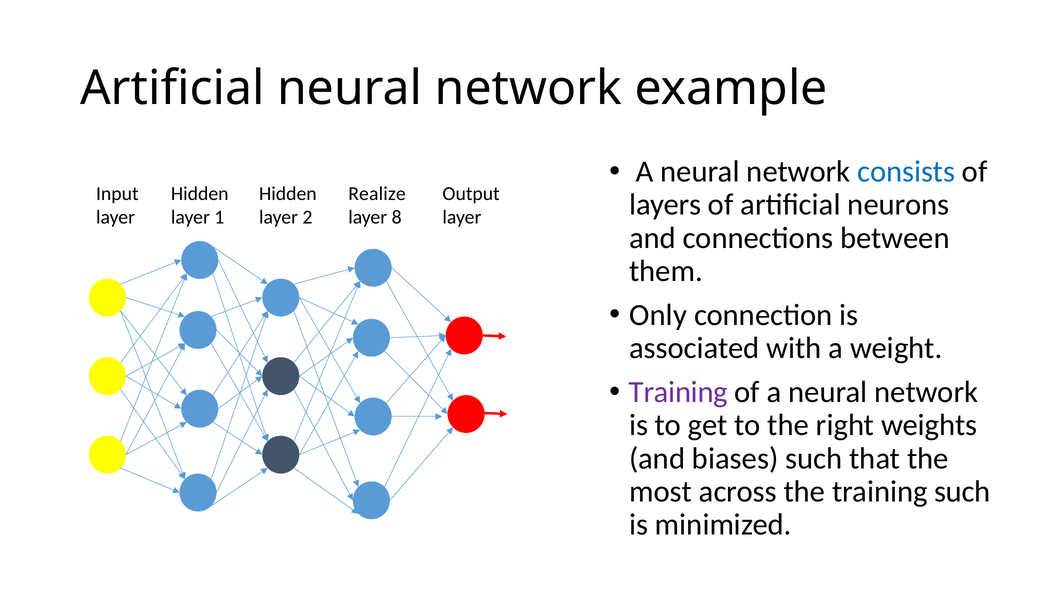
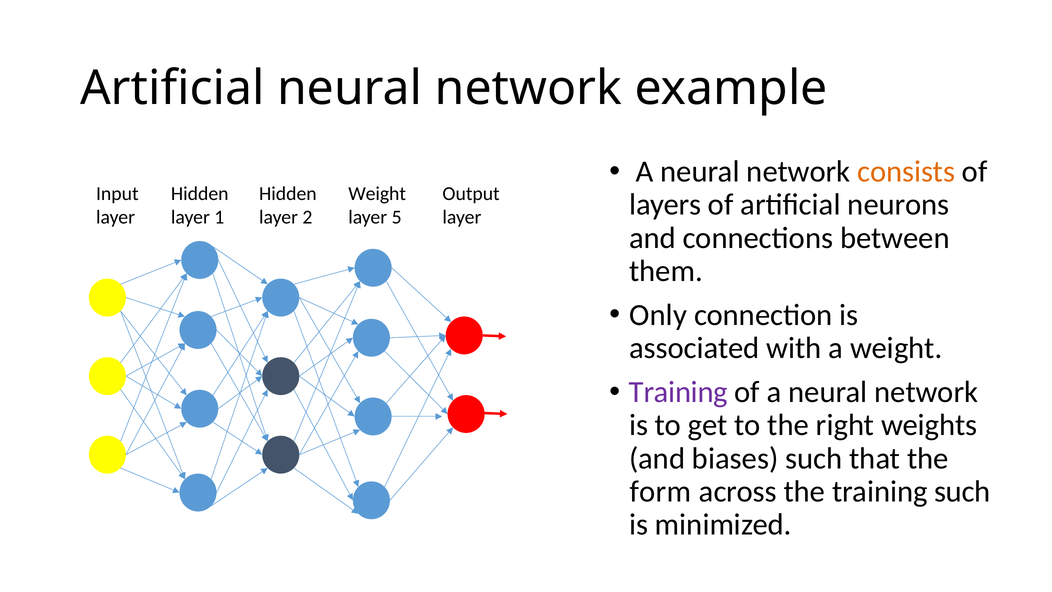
consists colour: blue -> orange (906, 172)
Realize: Realize -> Weight (377, 194)
8: 8 -> 5 (397, 217)
most: most -> form (660, 491)
